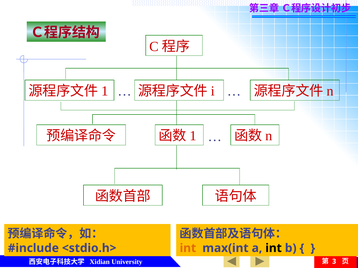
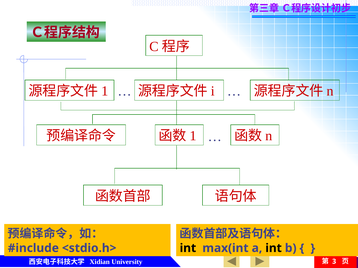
int colour: orange -> black (188, 249)
